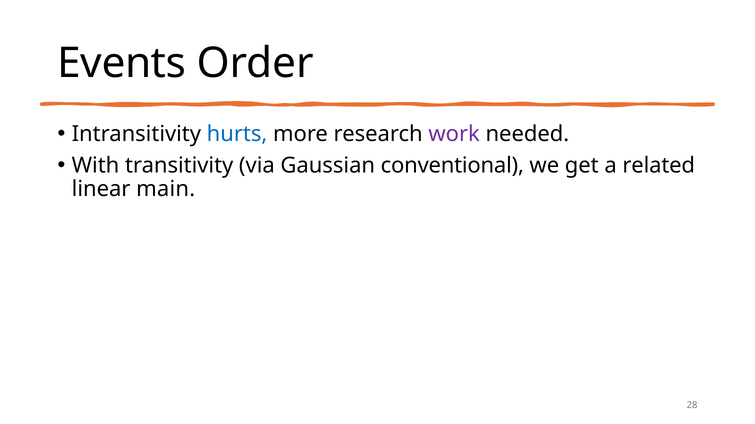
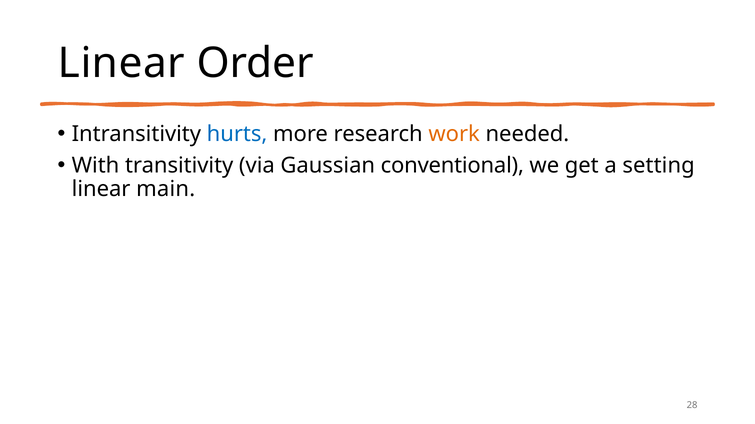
Events: Events -> Linear (121, 63)
work colour: purple -> orange (454, 134)
related: related -> setting (659, 166)
